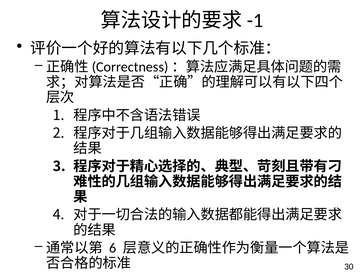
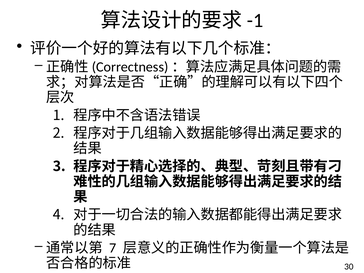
6: 6 -> 7 (113, 248)
